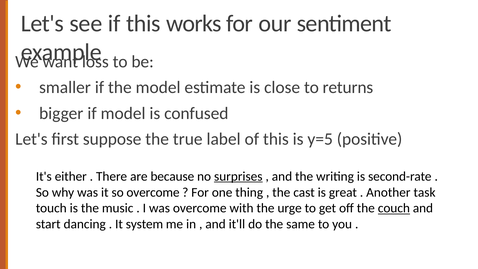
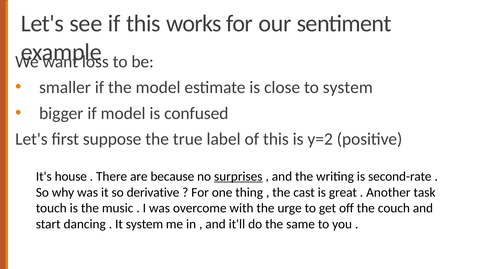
to returns: returns -> system (348, 87)
y=5: y=5 -> y=2 (320, 139)
either: either -> house (71, 176)
so overcome: overcome -> derivative (153, 192)
couch underline: present -> none (394, 208)
